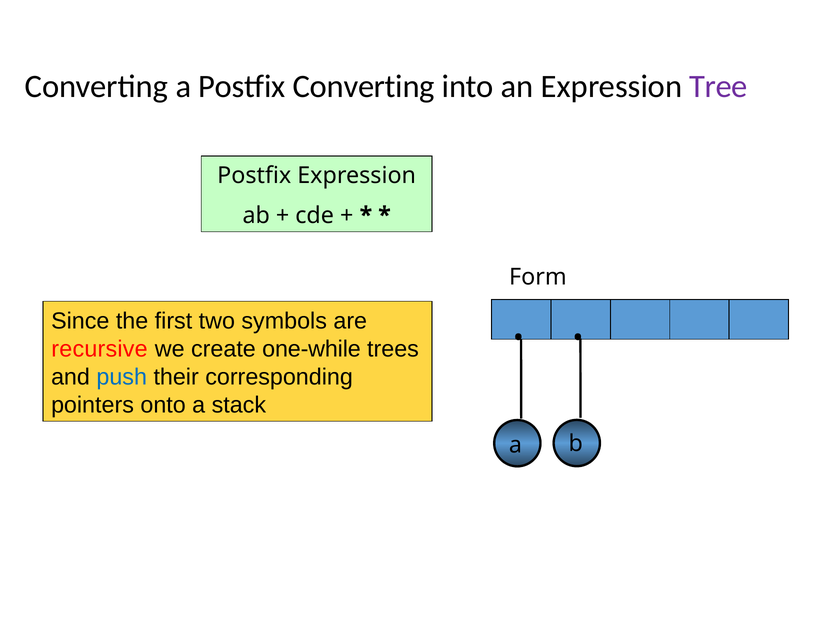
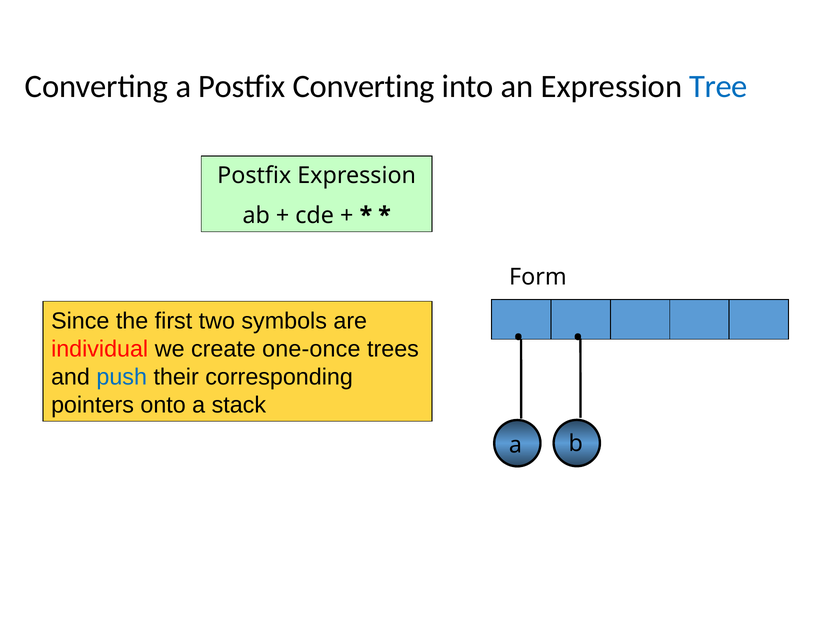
Tree colour: purple -> blue (718, 86)
recursive: recursive -> individual (100, 349)
one-while: one-while -> one-once (311, 349)
